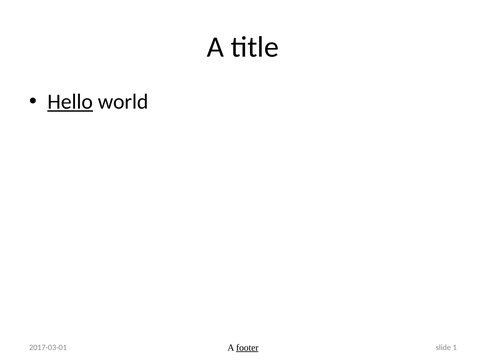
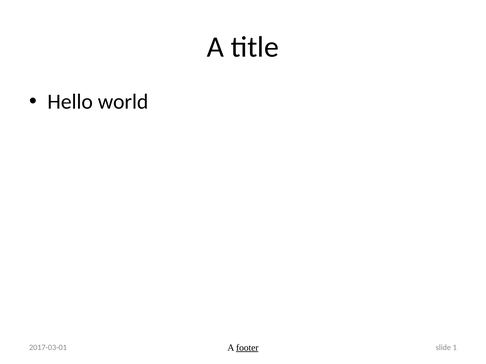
Hello underline: present -> none (70, 102)
